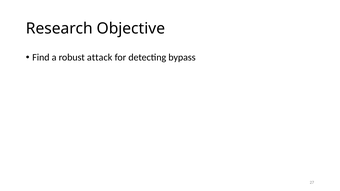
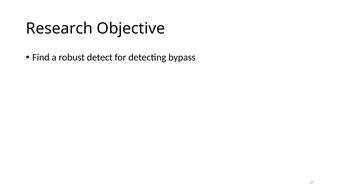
attack: attack -> detect (100, 57)
